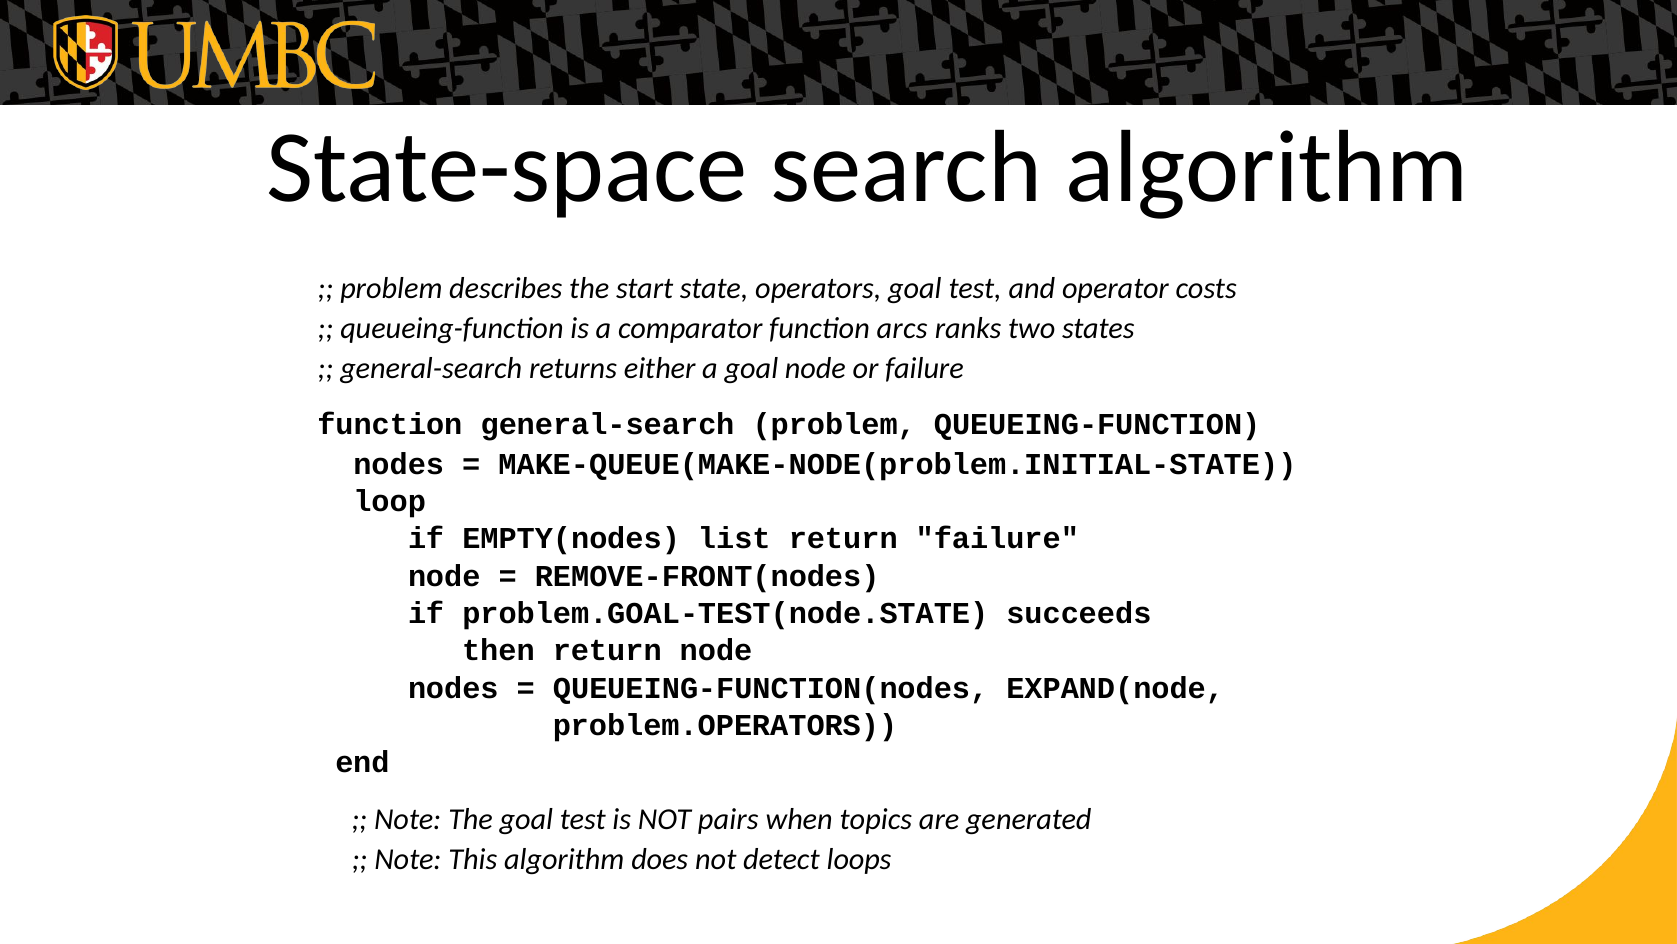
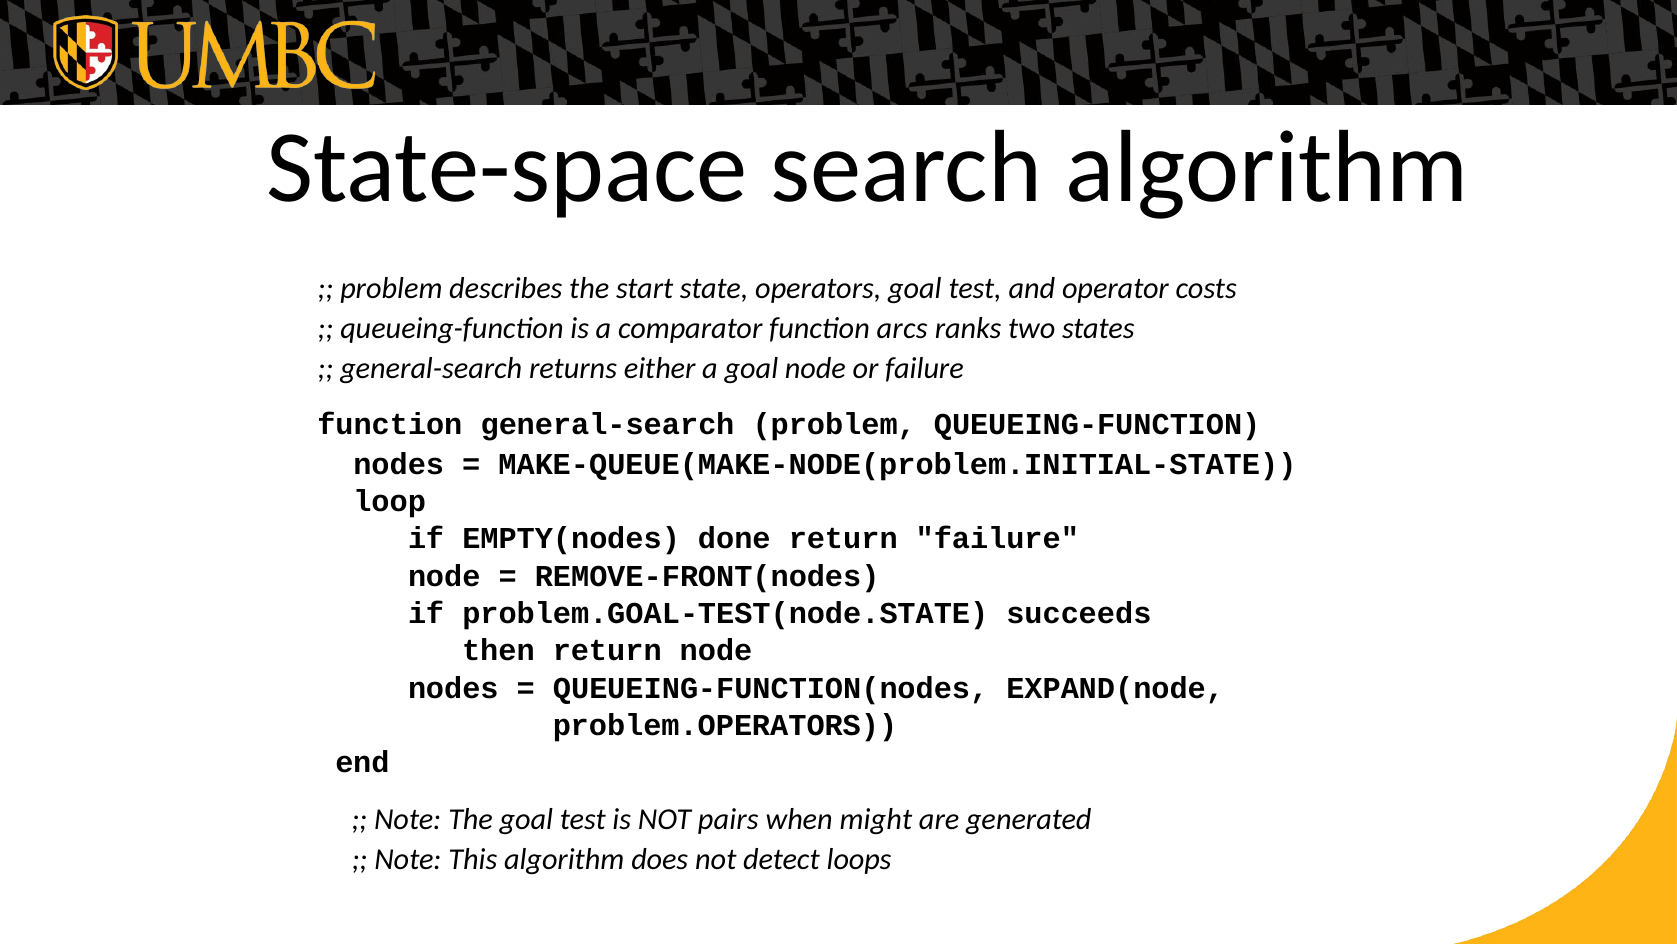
list: list -> done (734, 538)
topics: topics -> might (876, 819)
